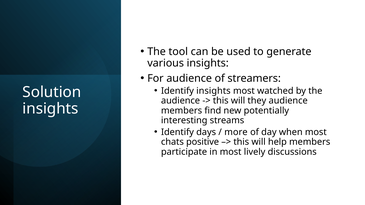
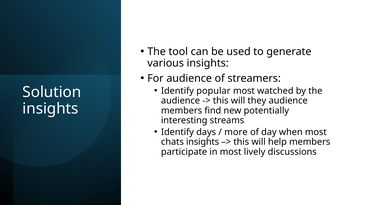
Identify insights: insights -> popular (213, 91)
chats positive: positive -> insights (203, 142)
